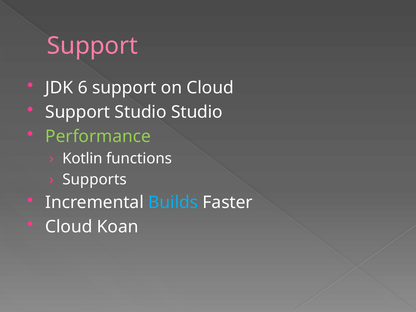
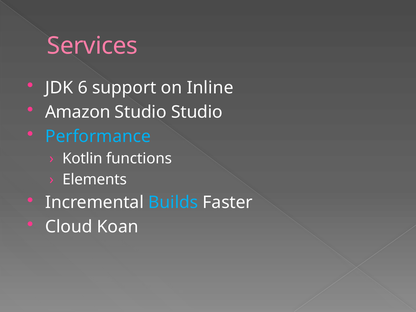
Support: Support -> Services (92, 46)
on Cloud: Cloud -> Inline (210, 88)
Support: Support -> Amazon (78, 112)
Performance colour: light green -> light blue (98, 136)
Supports: Supports -> Elements (95, 180)
